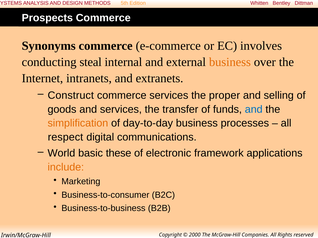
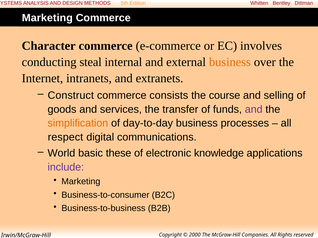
Prospects: Prospects -> Marketing (47, 18)
Synonyms: Synonyms -> Character (49, 46)
commerce services: services -> consists (169, 96)
proper: proper -> course (225, 96)
and colour: blue -> purple (254, 109)
framework: framework -> knowledge (219, 154)
include colour: orange -> purple (66, 168)
